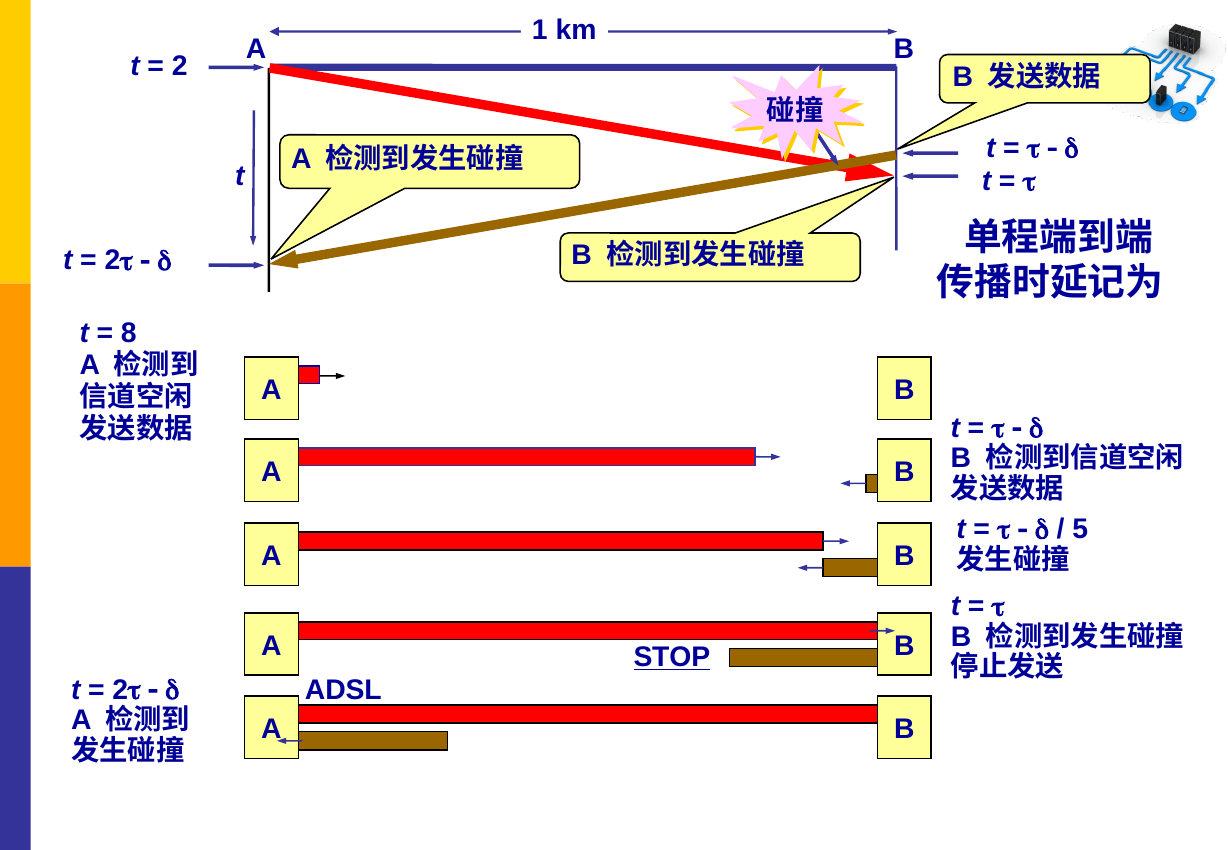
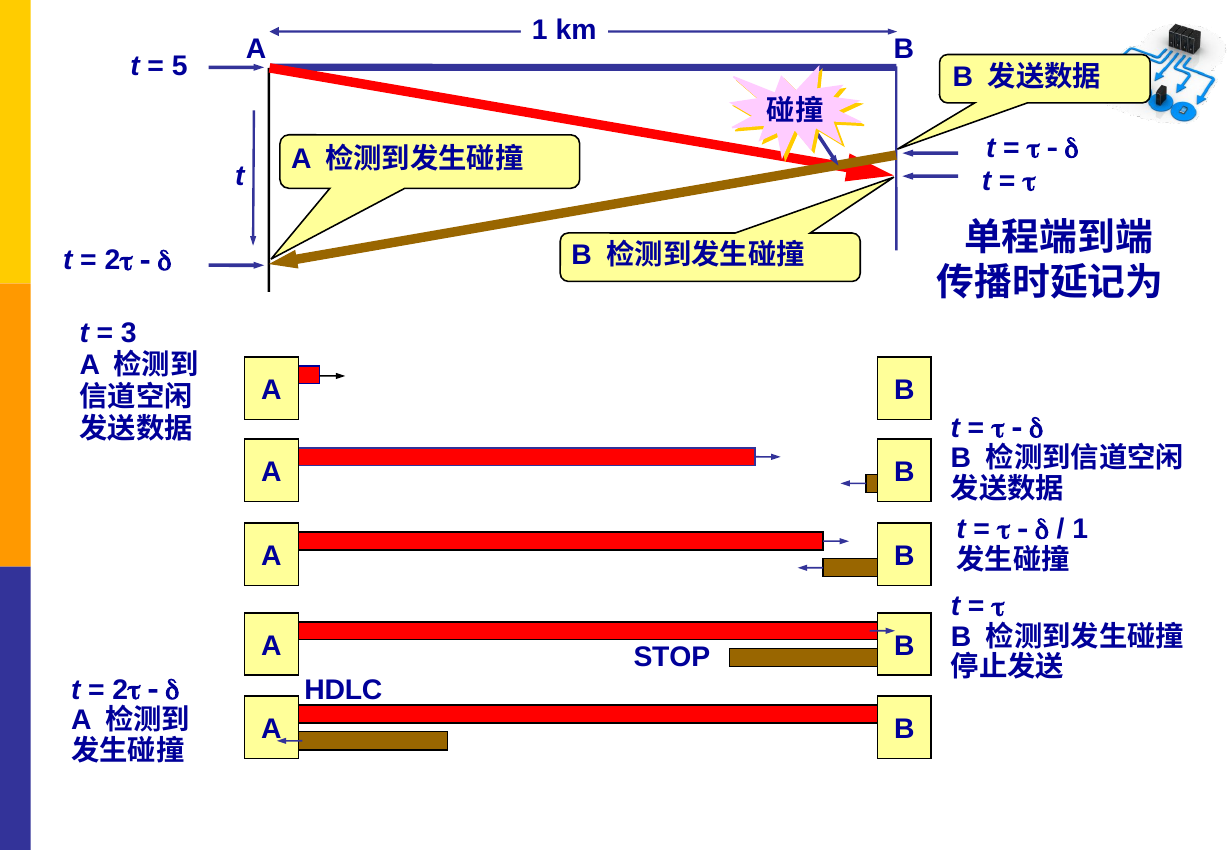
2: 2 -> 5 (180, 66)
8: 8 -> 3 (129, 333)
5: 5 -> 1 (1080, 529)
STOP underline: present -> none (672, 657)
ADSL: ADSL -> HDLC (343, 691)
